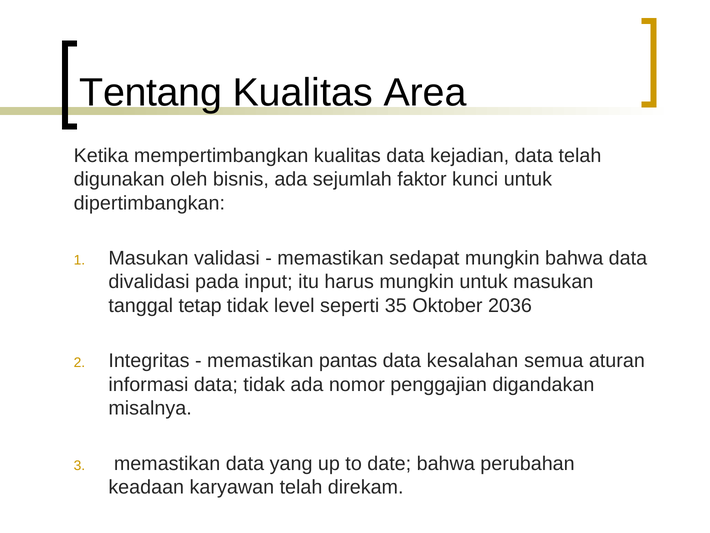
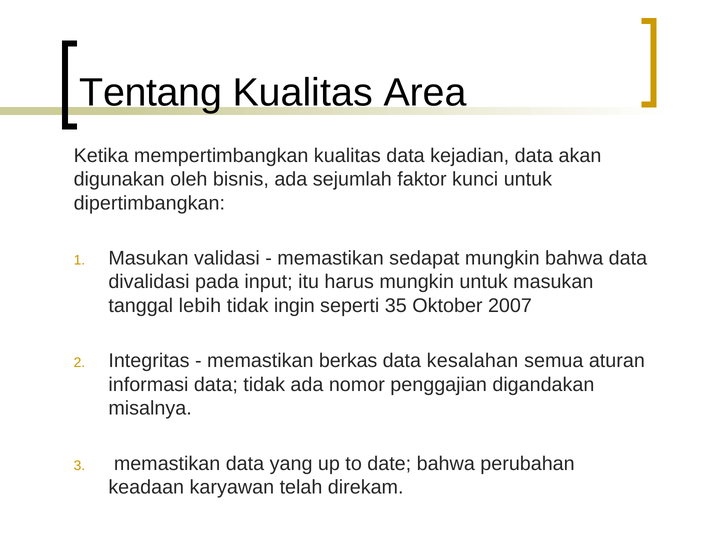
data telah: telah -> akan (580, 155)
tetap: tetap -> lebih (200, 305)
level: level -> ingin (294, 305)
2036: 2036 -> 2007 (510, 305)
pantas: pantas -> berkas (348, 361)
